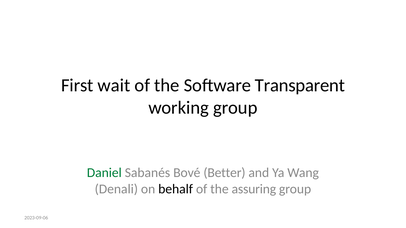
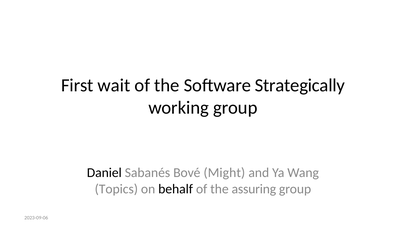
Transparent: Transparent -> Strategically (300, 86)
Daniel colour: green -> black (104, 173)
Better: Better -> Might (224, 173)
Denali: Denali -> Topics (116, 189)
